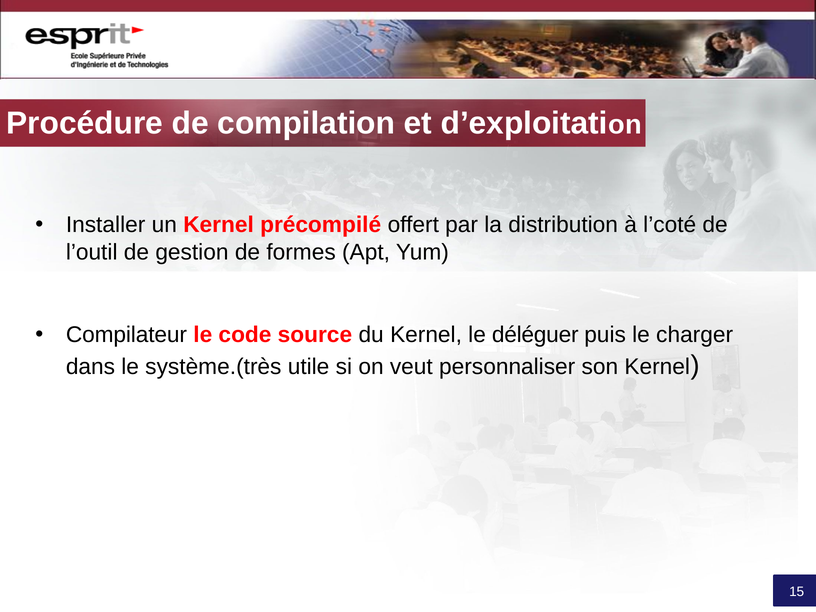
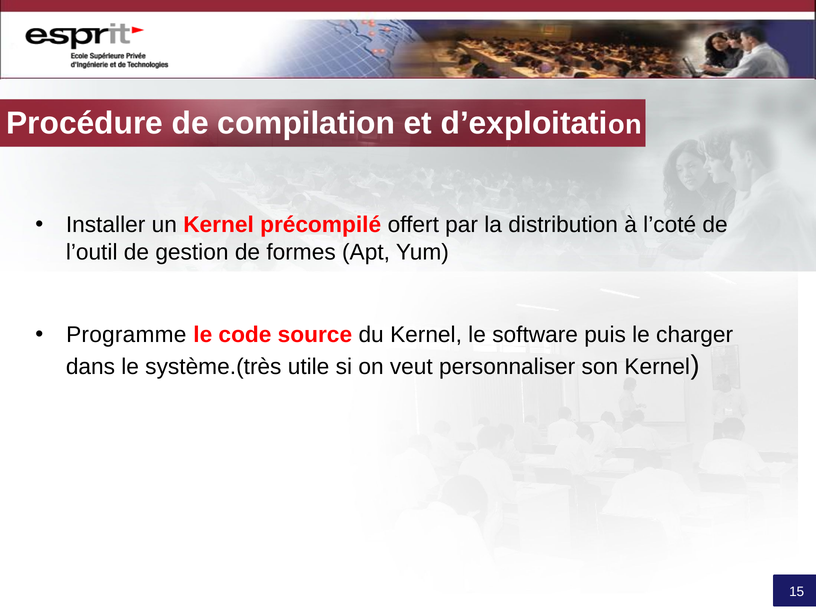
Compilateur: Compilateur -> Programme (126, 335)
déléguer: déléguer -> software (535, 335)
